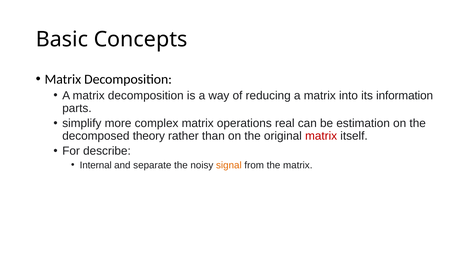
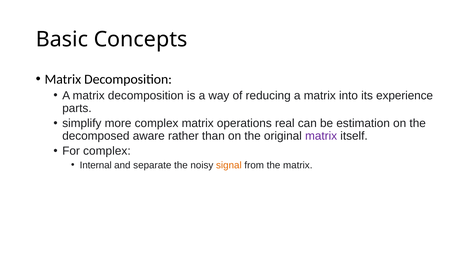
information: information -> experience (405, 96)
theory: theory -> aware (149, 136)
matrix colour: red -> purple (321, 136)
For describe: describe -> complex (107, 151)
